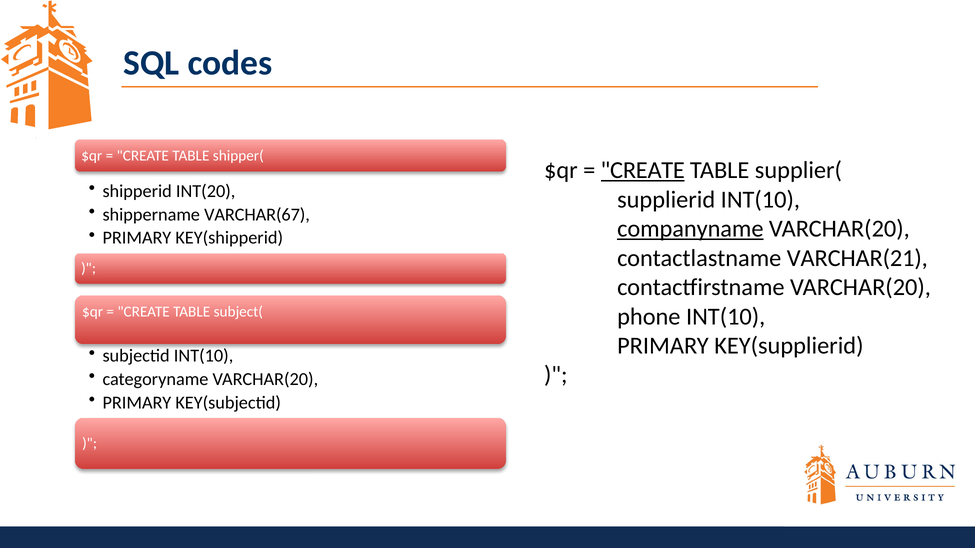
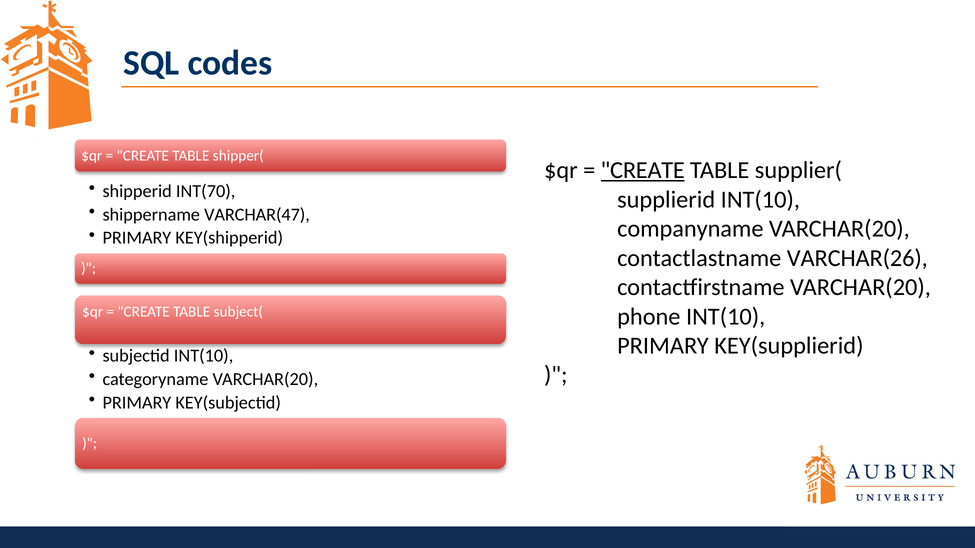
INT(20: INT(20 -> INT(70 (206, 191)
VARCHAR(67: VARCHAR(67 -> VARCHAR(47 (257, 215)
companyname underline: present -> none (690, 229)
VARCHAR(21: VARCHAR(21 -> VARCHAR(26 (857, 258)
